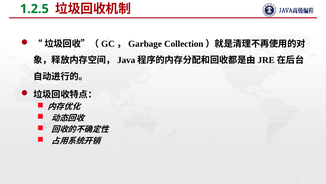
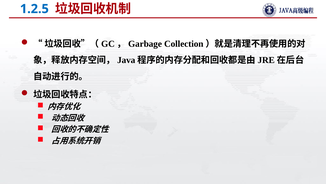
1.2.5 colour: green -> blue (34, 9)
